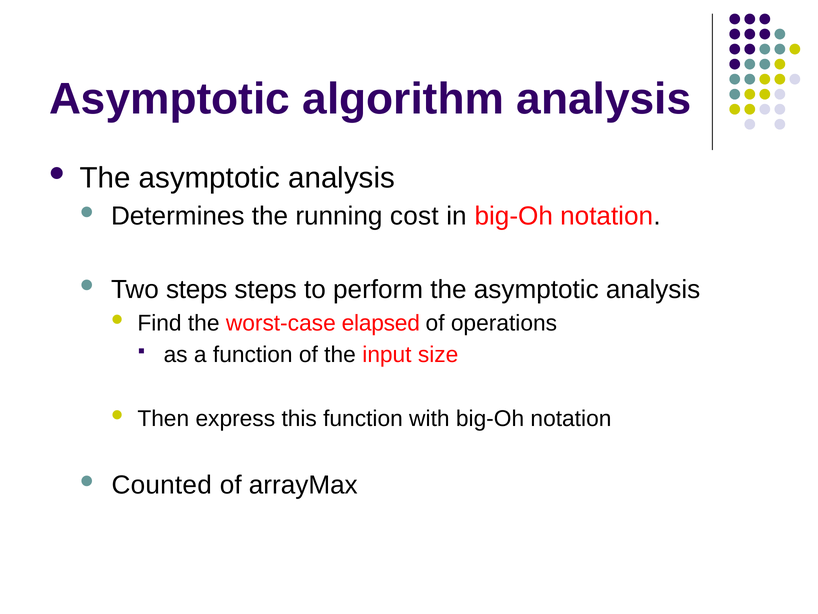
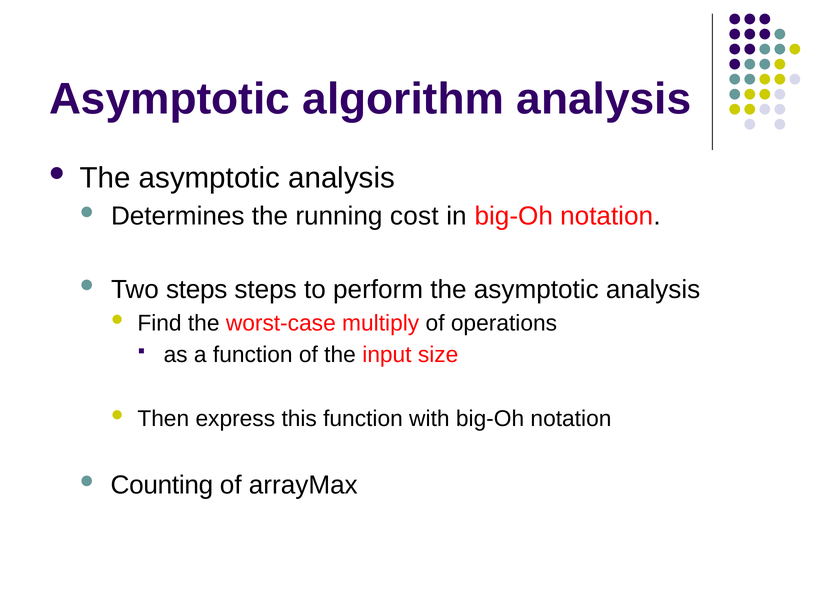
elapsed: elapsed -> multiply (381, 323)
Counted: Counted -> Counting (162, 485)
